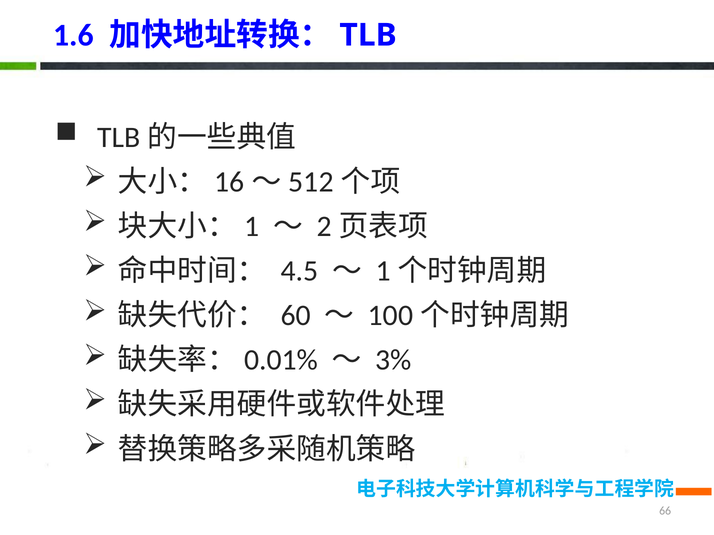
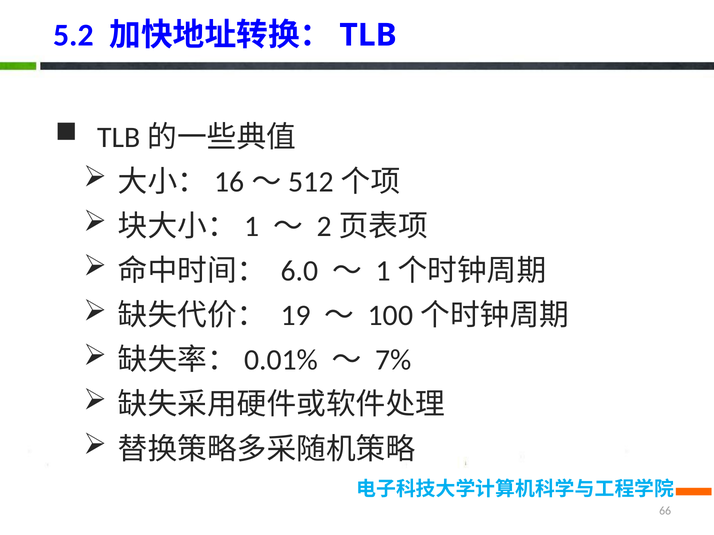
1.6: 1.6 -> 5.2 (73, 35)
4.5: 4.5 -> 6.0 (299, 271)
60: 60 -> 19 (296, 316)
3%: 3% -> 7% (394, 360)
